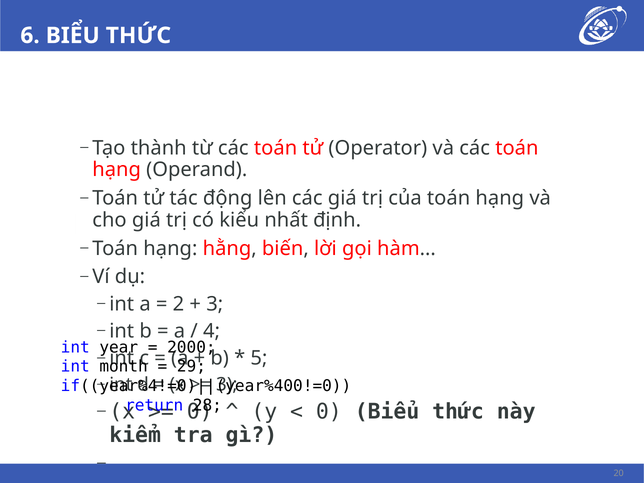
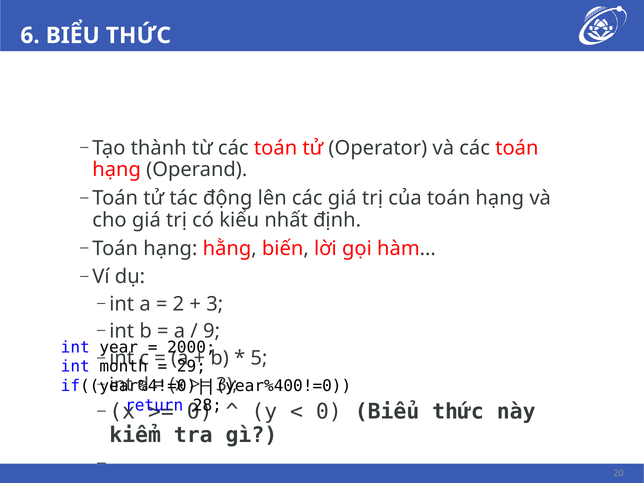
4: 4 -> 9 (212, 331)
